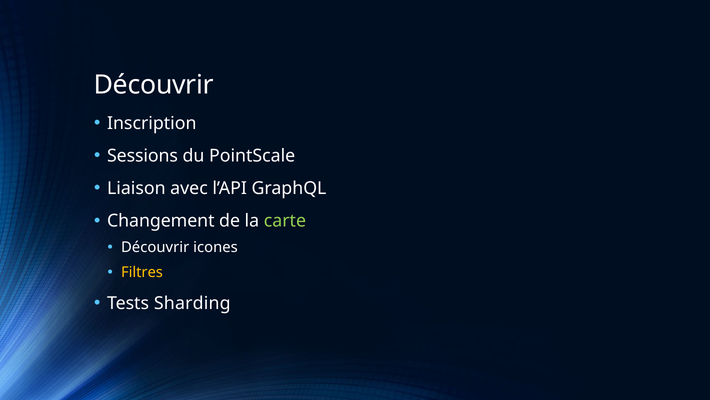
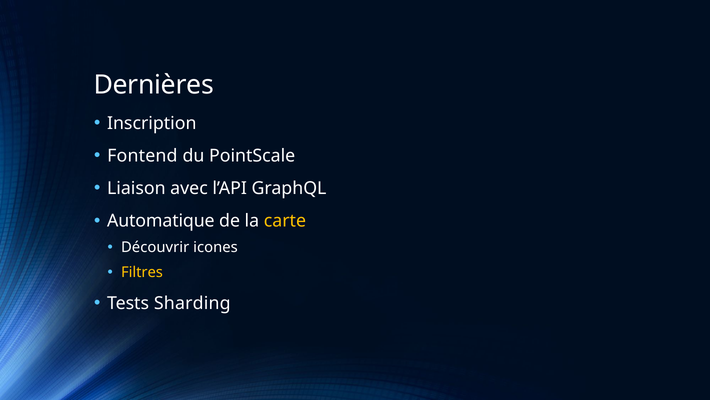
Découvrir: Découvrir -> Dernières (154, 85)
Sessions: Sessions -> Fontend (142, 156)
Changement: Changement -> Automatique (161, 221)
carte colour: light green -> yellow (285, 221)
